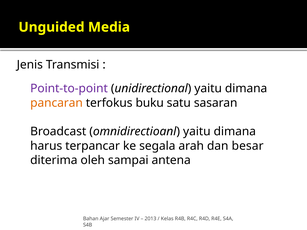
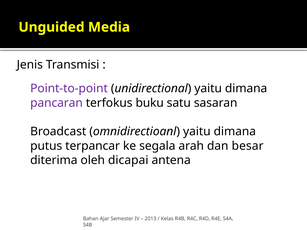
pancaran colour: orange -> purple (56, 103)
harus: harus -> putus (46, 146)
sampai: sampai -> dicapai (128, 160)
